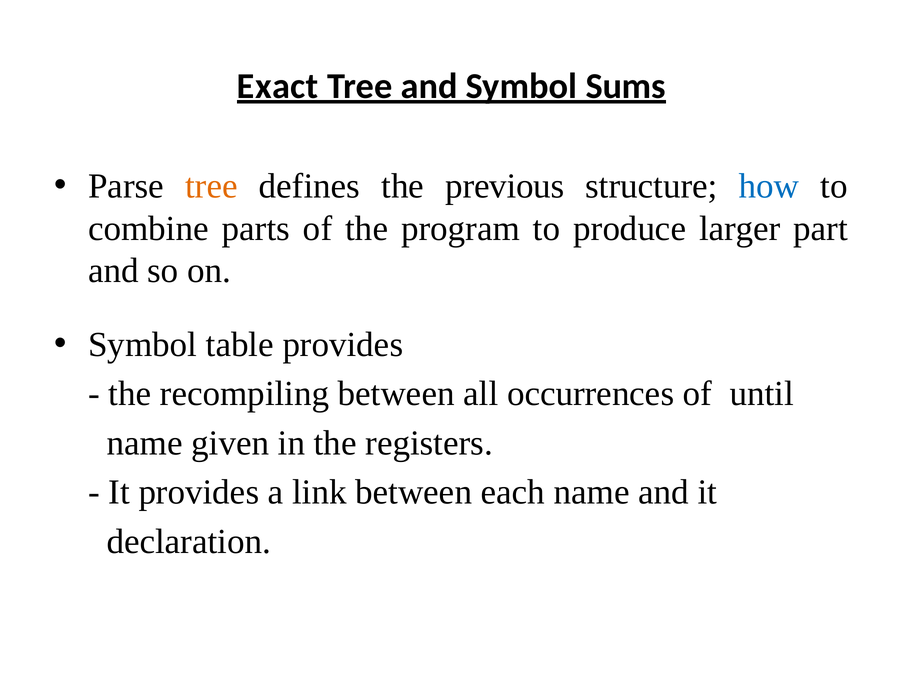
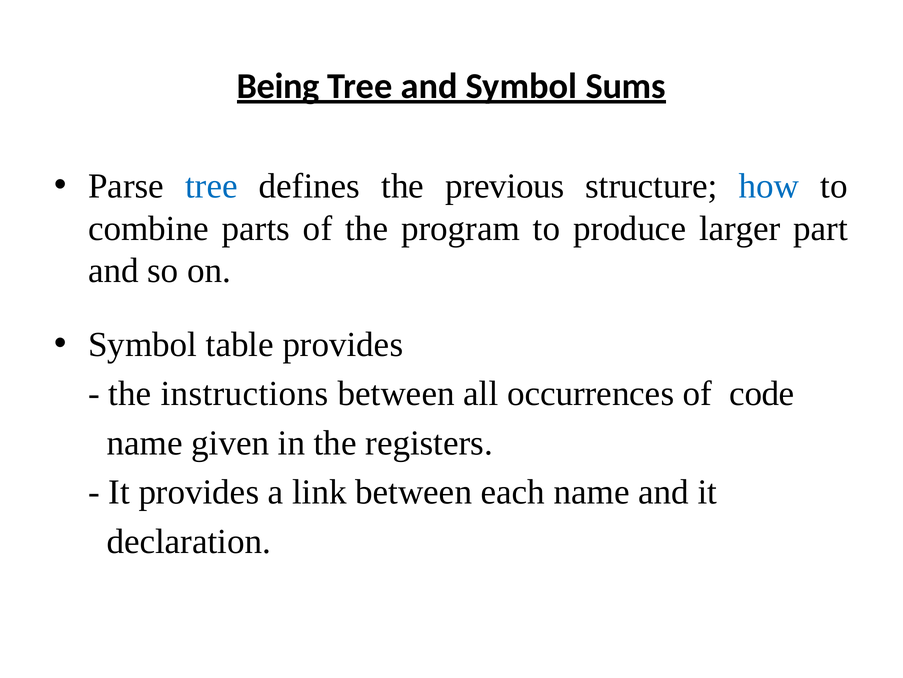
Exact: Exact -> Being (278, 86)
tree colour: orange -> blue (211, 186)
recompiling: recompiling -> instructions (244, 393)
until: until -> code (762, 393)
